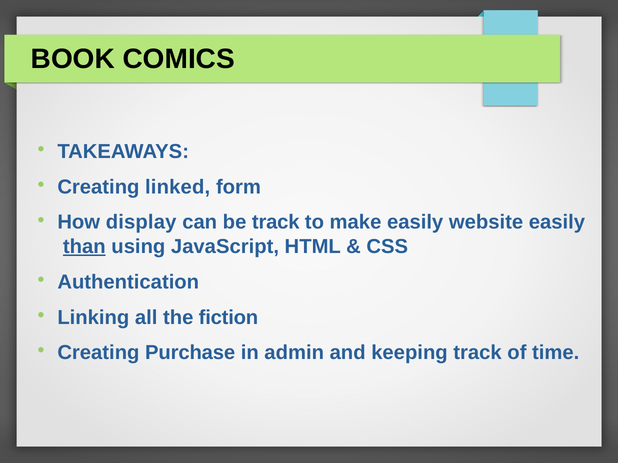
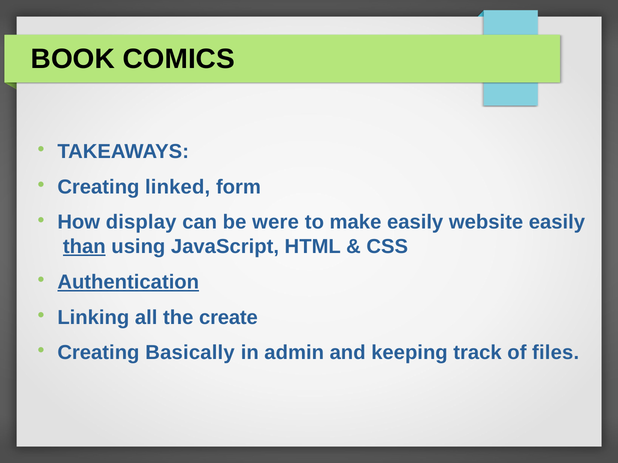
be track: track -> were (276, 223)
Authentication underline: none -> present (128, 282)
fiction: fiction -> create (228, 318)
Purchase: Purchase -> Basically (190, 353)
time: time -> files (556, 353)
